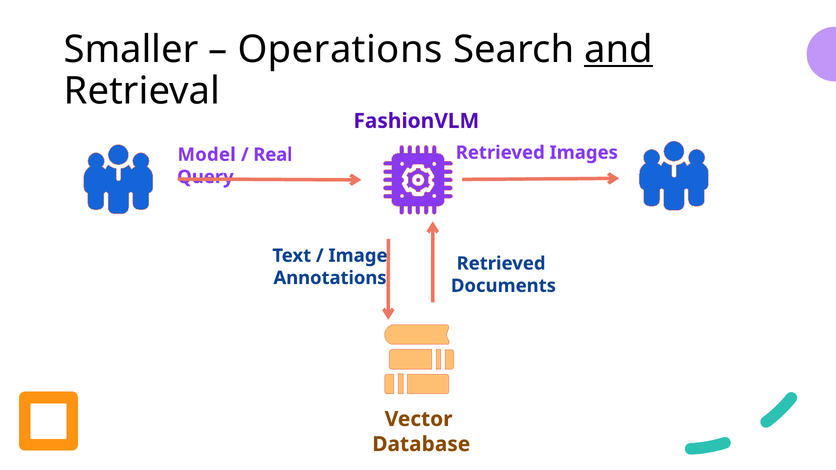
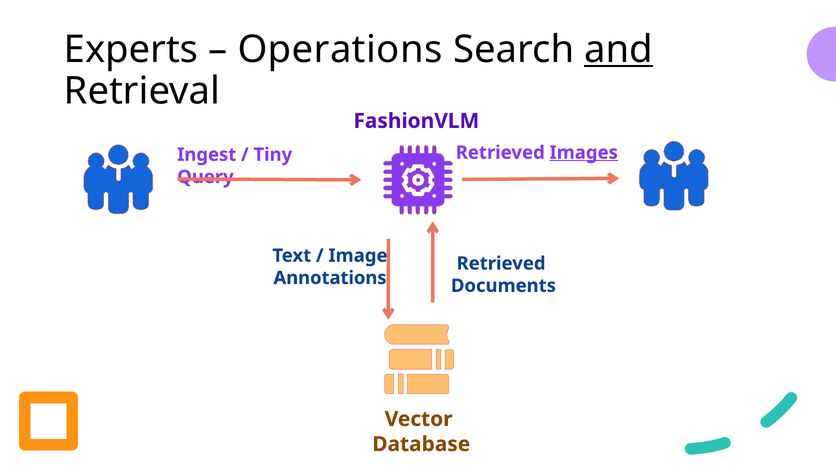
Smaller: Smaller -> Experts (131, 50)
Images underline: none -> present (584, 153)
Model: Model -> Ingest (207, 155)
Real: Real -> Tiny (273, 155)
